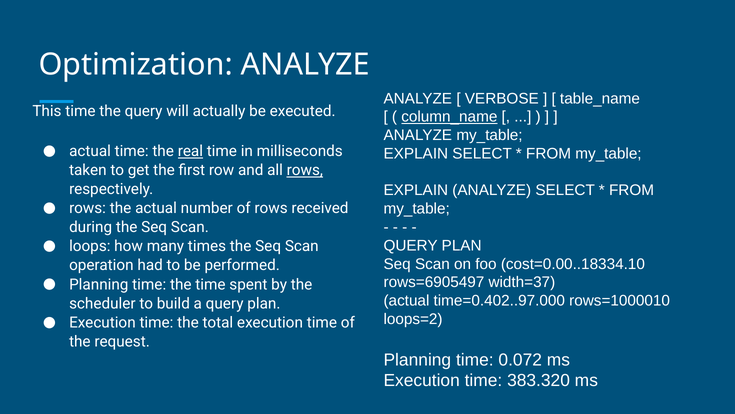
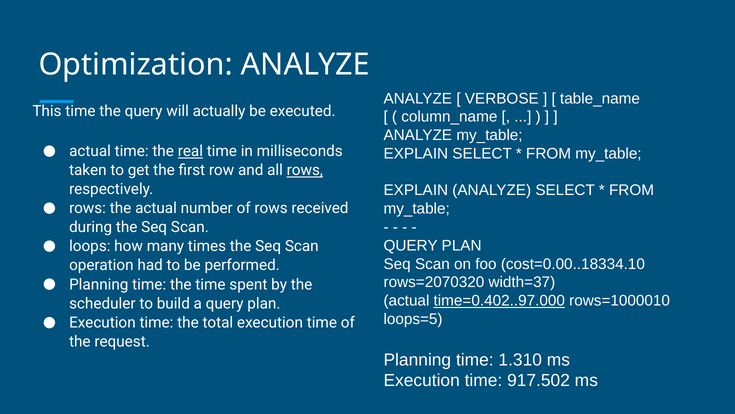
column_name underline: present -> none (449, 117)
rows=6905497: rows=6905497 -> rows=2070320 (434, 282)
time=0.402..97.000 underline: none -> present (499, 300)
loops=2: loops=2 -> loops=5 (413, 319)
0.072: 0.072 -> 1.310 (520, 359)
383.320: 383.320 -> 917.502 (539, 380)
